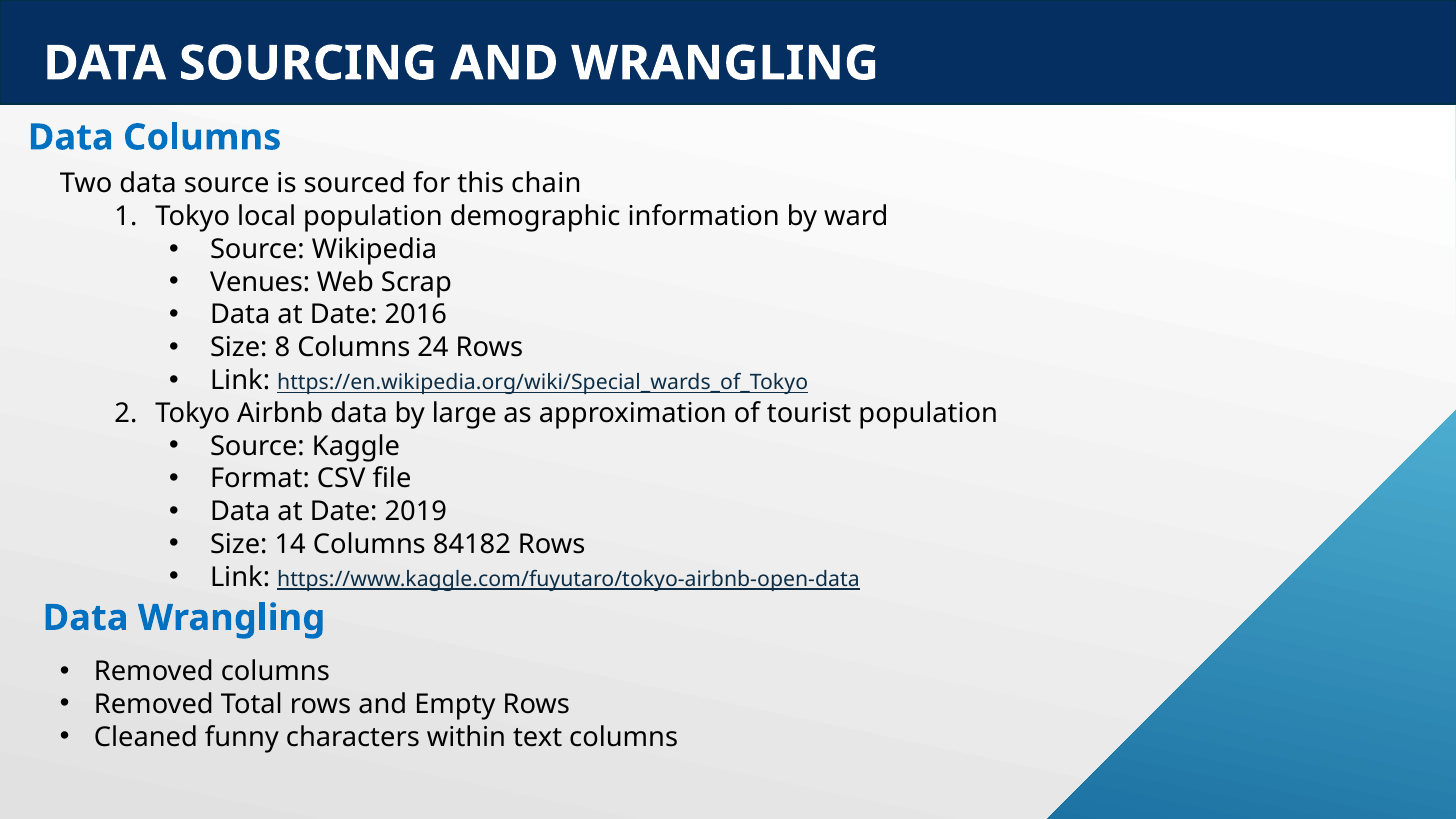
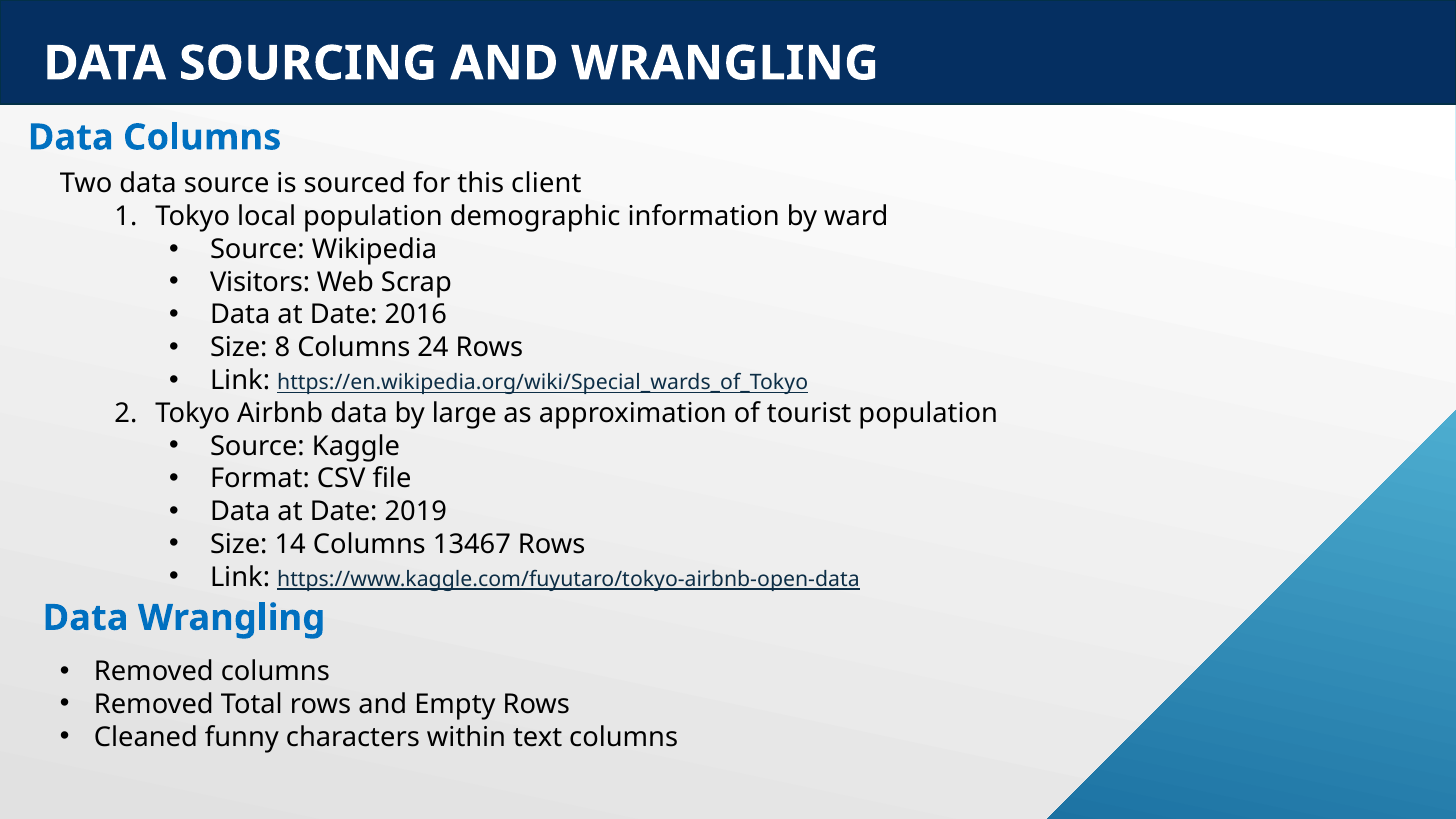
chain: chain -> client (546, 184)
Venues: Venues -> Visitors (260, 282)
84182: 84182 -> 13467 (472, 544)
